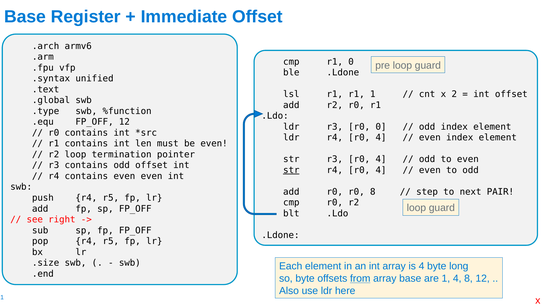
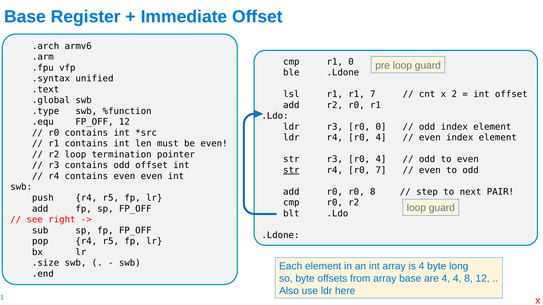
r1 1: 1 -> 7 (373, 94)
4: 4 -> 7 (381, 170)
from underline: present -> none (360, 279)
are 1: 1 -> 4 (446, 279)
